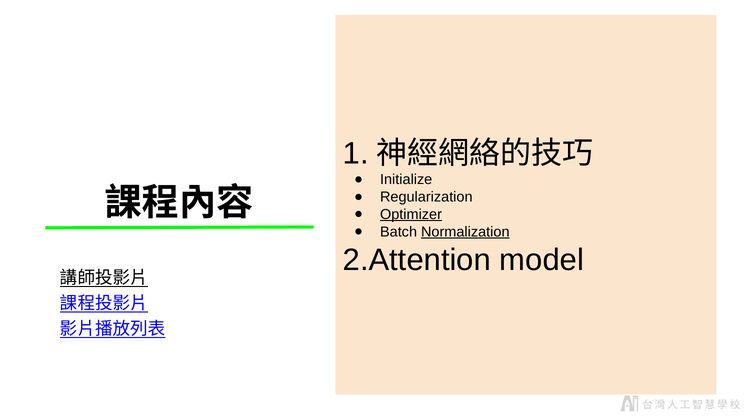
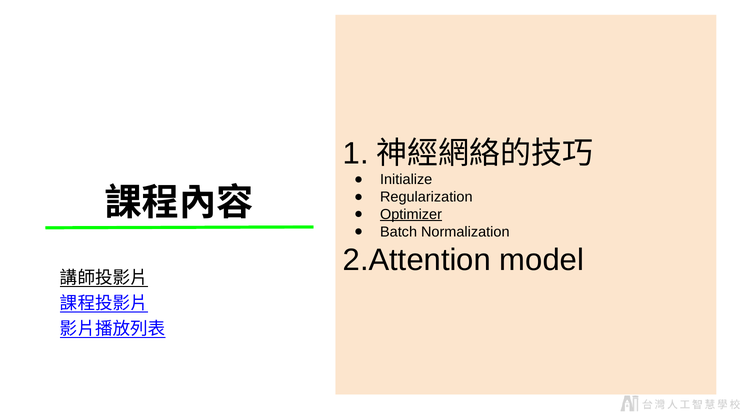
Normalization underline: present -> none (465, 232)
